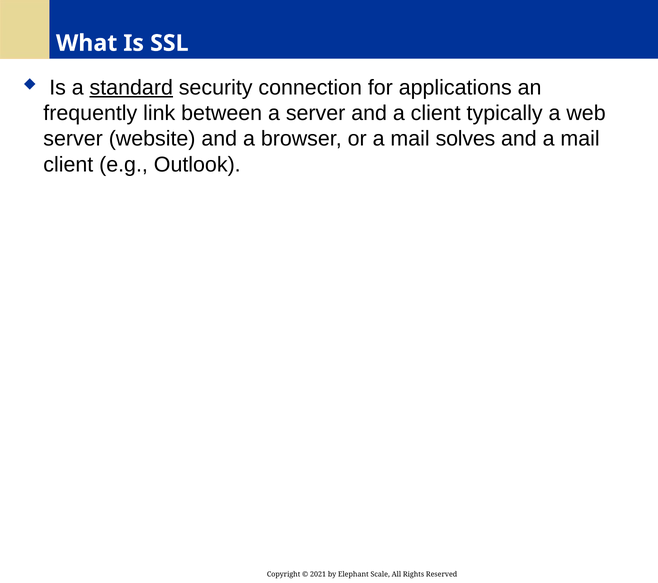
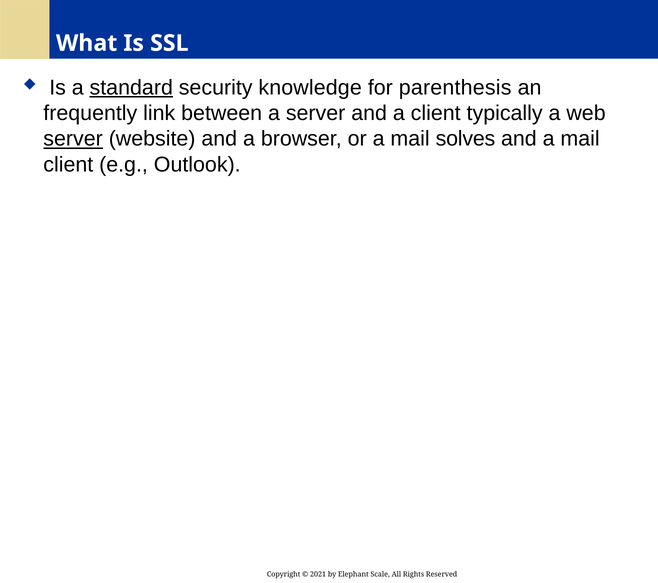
connection: connection -> knowledge (310, 87)
applications: applications -> parenthesis (455, 87)
server underline: none -> present (73, 139)
